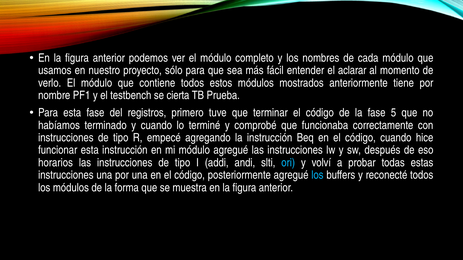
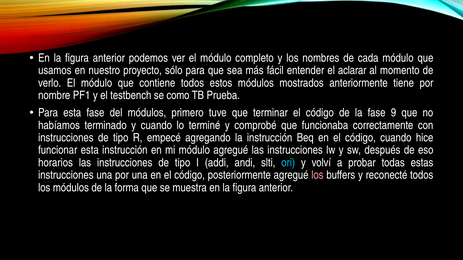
cierta: cierta -> como (178, 96)
del registros: registros -> módulos (147, 113)
5: 5 -> 9 (393, 113)
los colour: light blue -> pink (317, 175)
